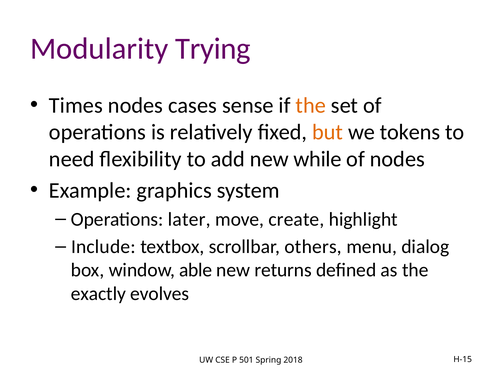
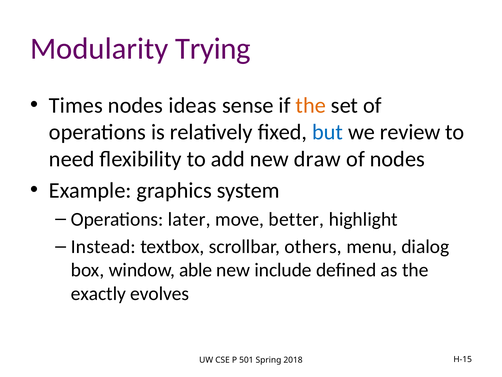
cases: cases -> ideas (192, 105)
but colour: orange -> blue (328, 132)
tokens: tokens -> review (410, 132)
while: while -> draw (317, 159)
create: create -> better (296, 219)
Include: Include -> Instead (103, 246)
returns: returns -> include (283, 270)
